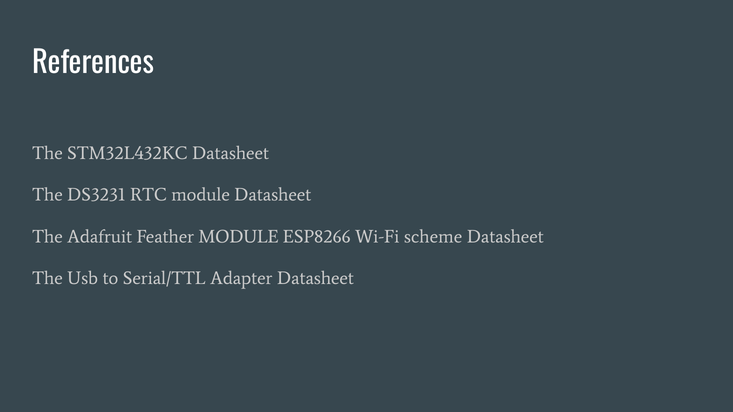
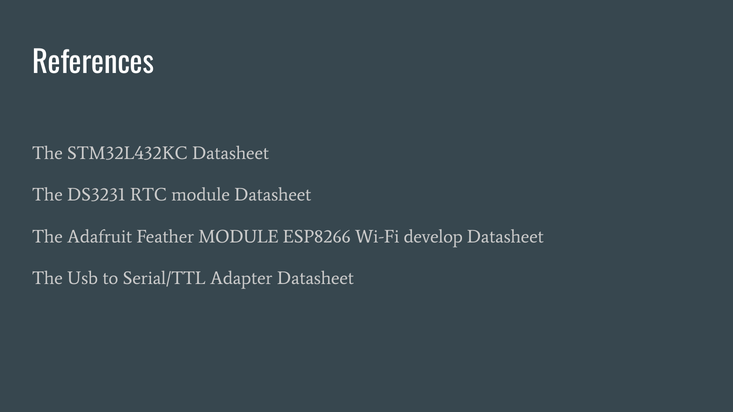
scheme: scheme -> develop (433, 237)
